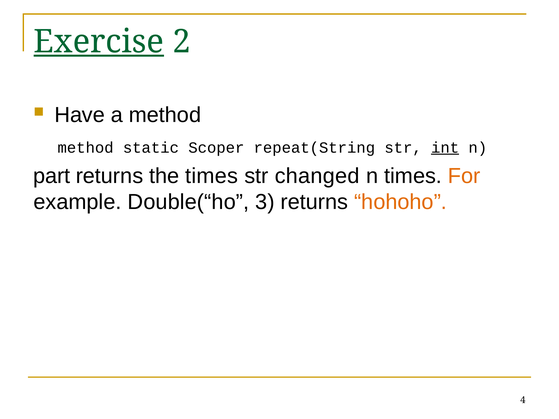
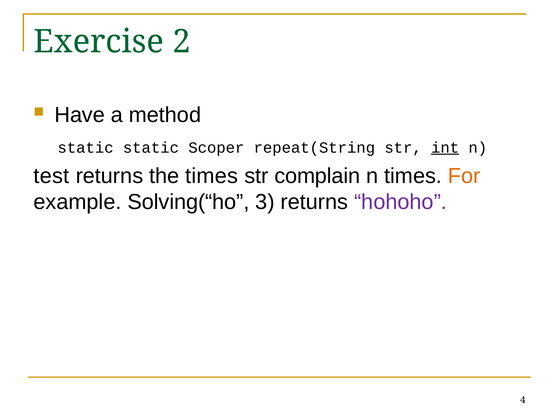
Exercise underline: present -> none (99, 42)
method: method -> static (86, 148)
part: part -> test (51, 176)
changed: changed -> complain (317, 176)
Double(“ho: Double(“ho -> Solving(“ho (188, 202)
hohoho colour: orange -> purple (401, 202)
